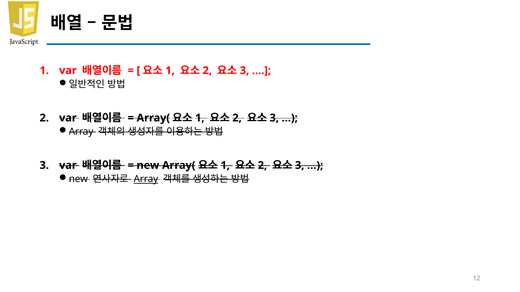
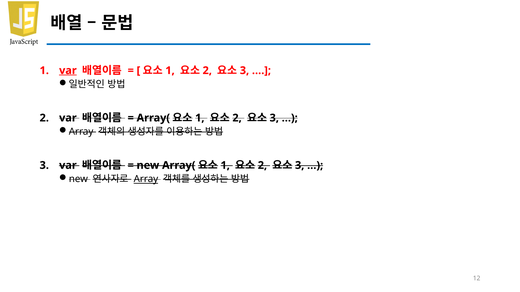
var underline: none -> present (68, 71)
